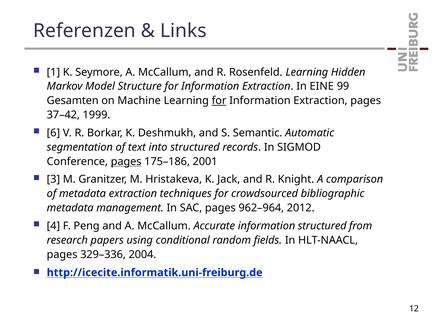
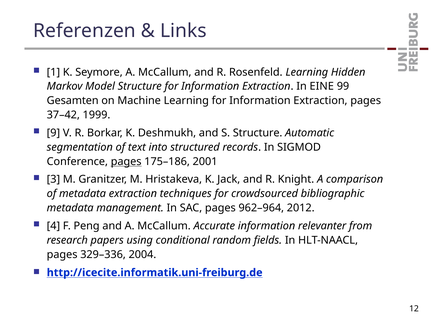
for underline: present -> none (219, 101)
6: 6 -> 9 (53, 133)
S Semantic: Semantic -> Structure (258, 133)
information structured: structured -> relevanter (322, 226)
